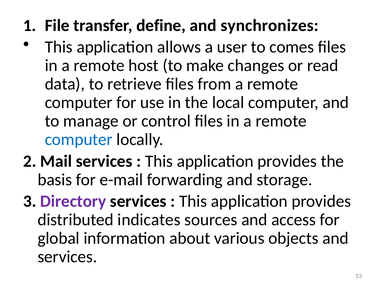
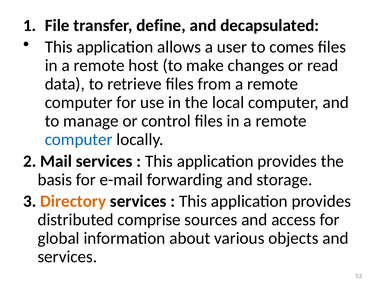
synchronizes: synchronizes -> decapsulated (270, 25)
Directory colour: purple -> orange (73, 201)
indicates: indicates -> comprise (149, 220)
